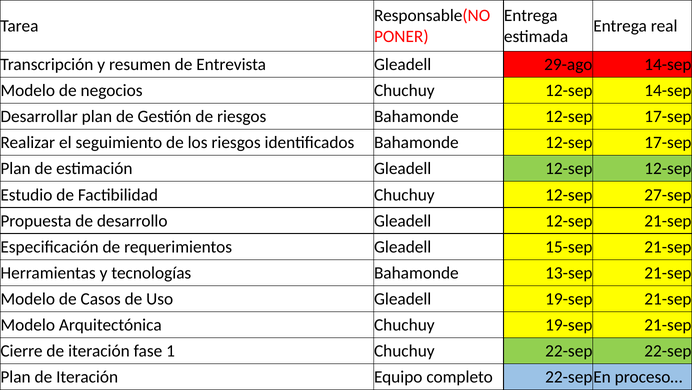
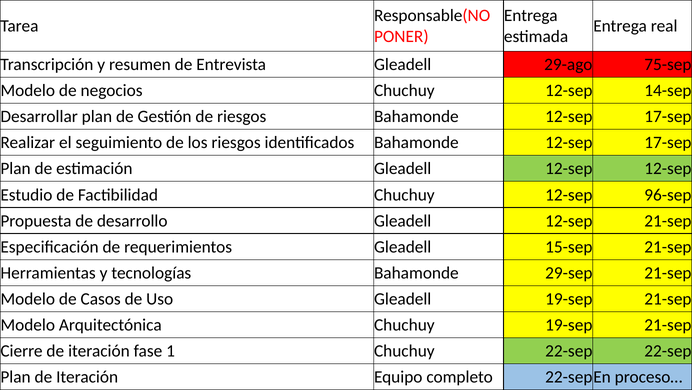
29-ago 14-sep: 14-sep -> 75-sep (668, 64)
27-sep: 27-sep -> 96-sep (668, 194)
13-sep: 13-sep -> 29-sep (569, 272)
